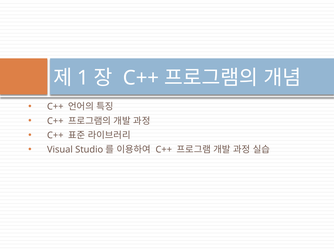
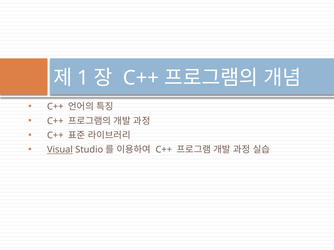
Visual underline: none -> present (60, 150)
